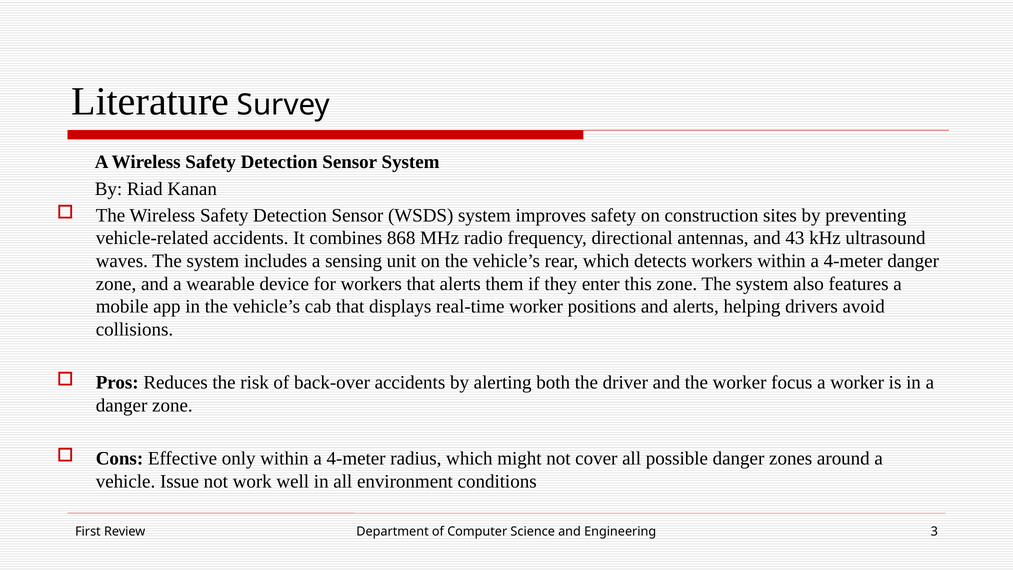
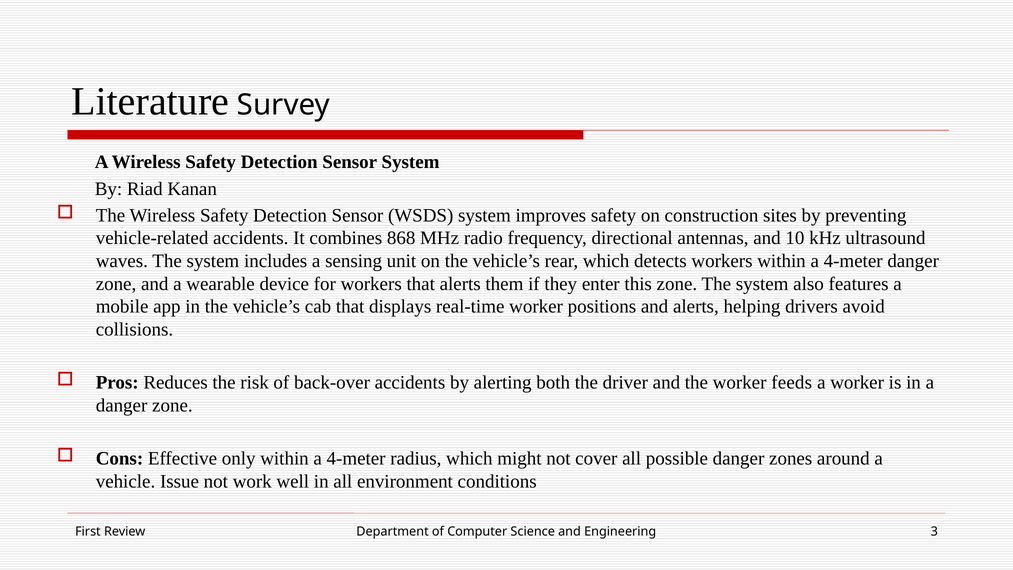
43: 43 -> 10 (795, 238)
focus: focus -> feeds (792, 382)
